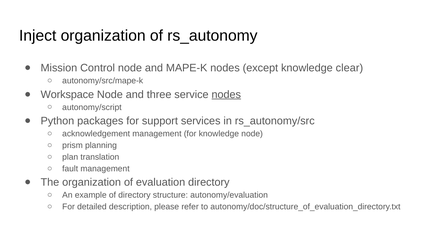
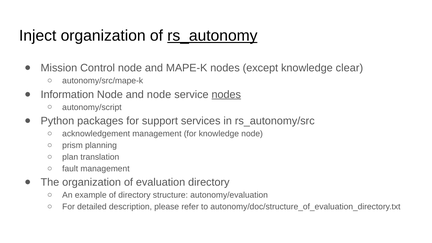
rs_autonomy underline: none -> present (212, 36)
Workspace: Workspace -> Information (67, 94)
and three: three -> node (159, 94)
